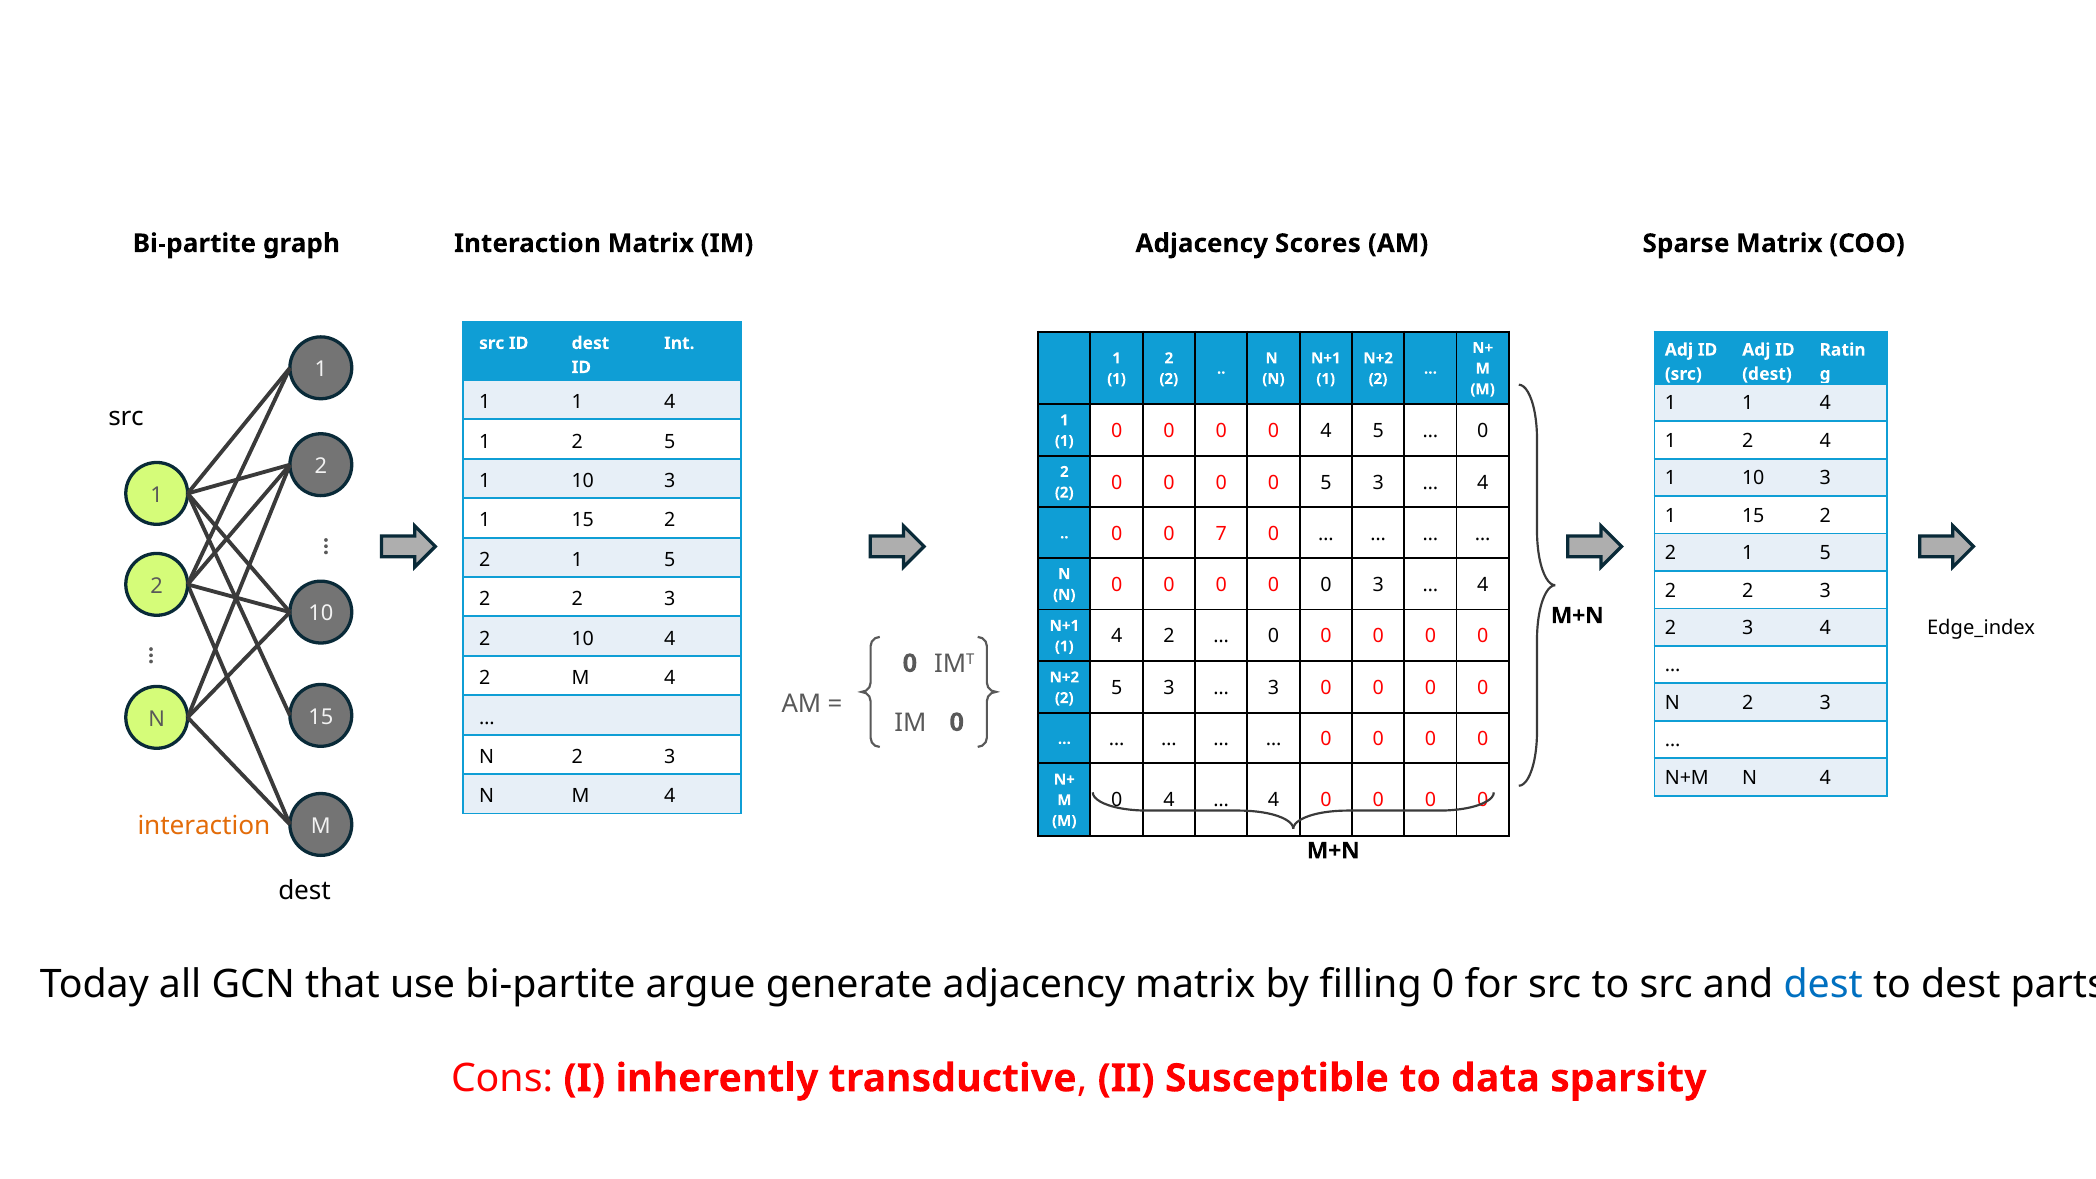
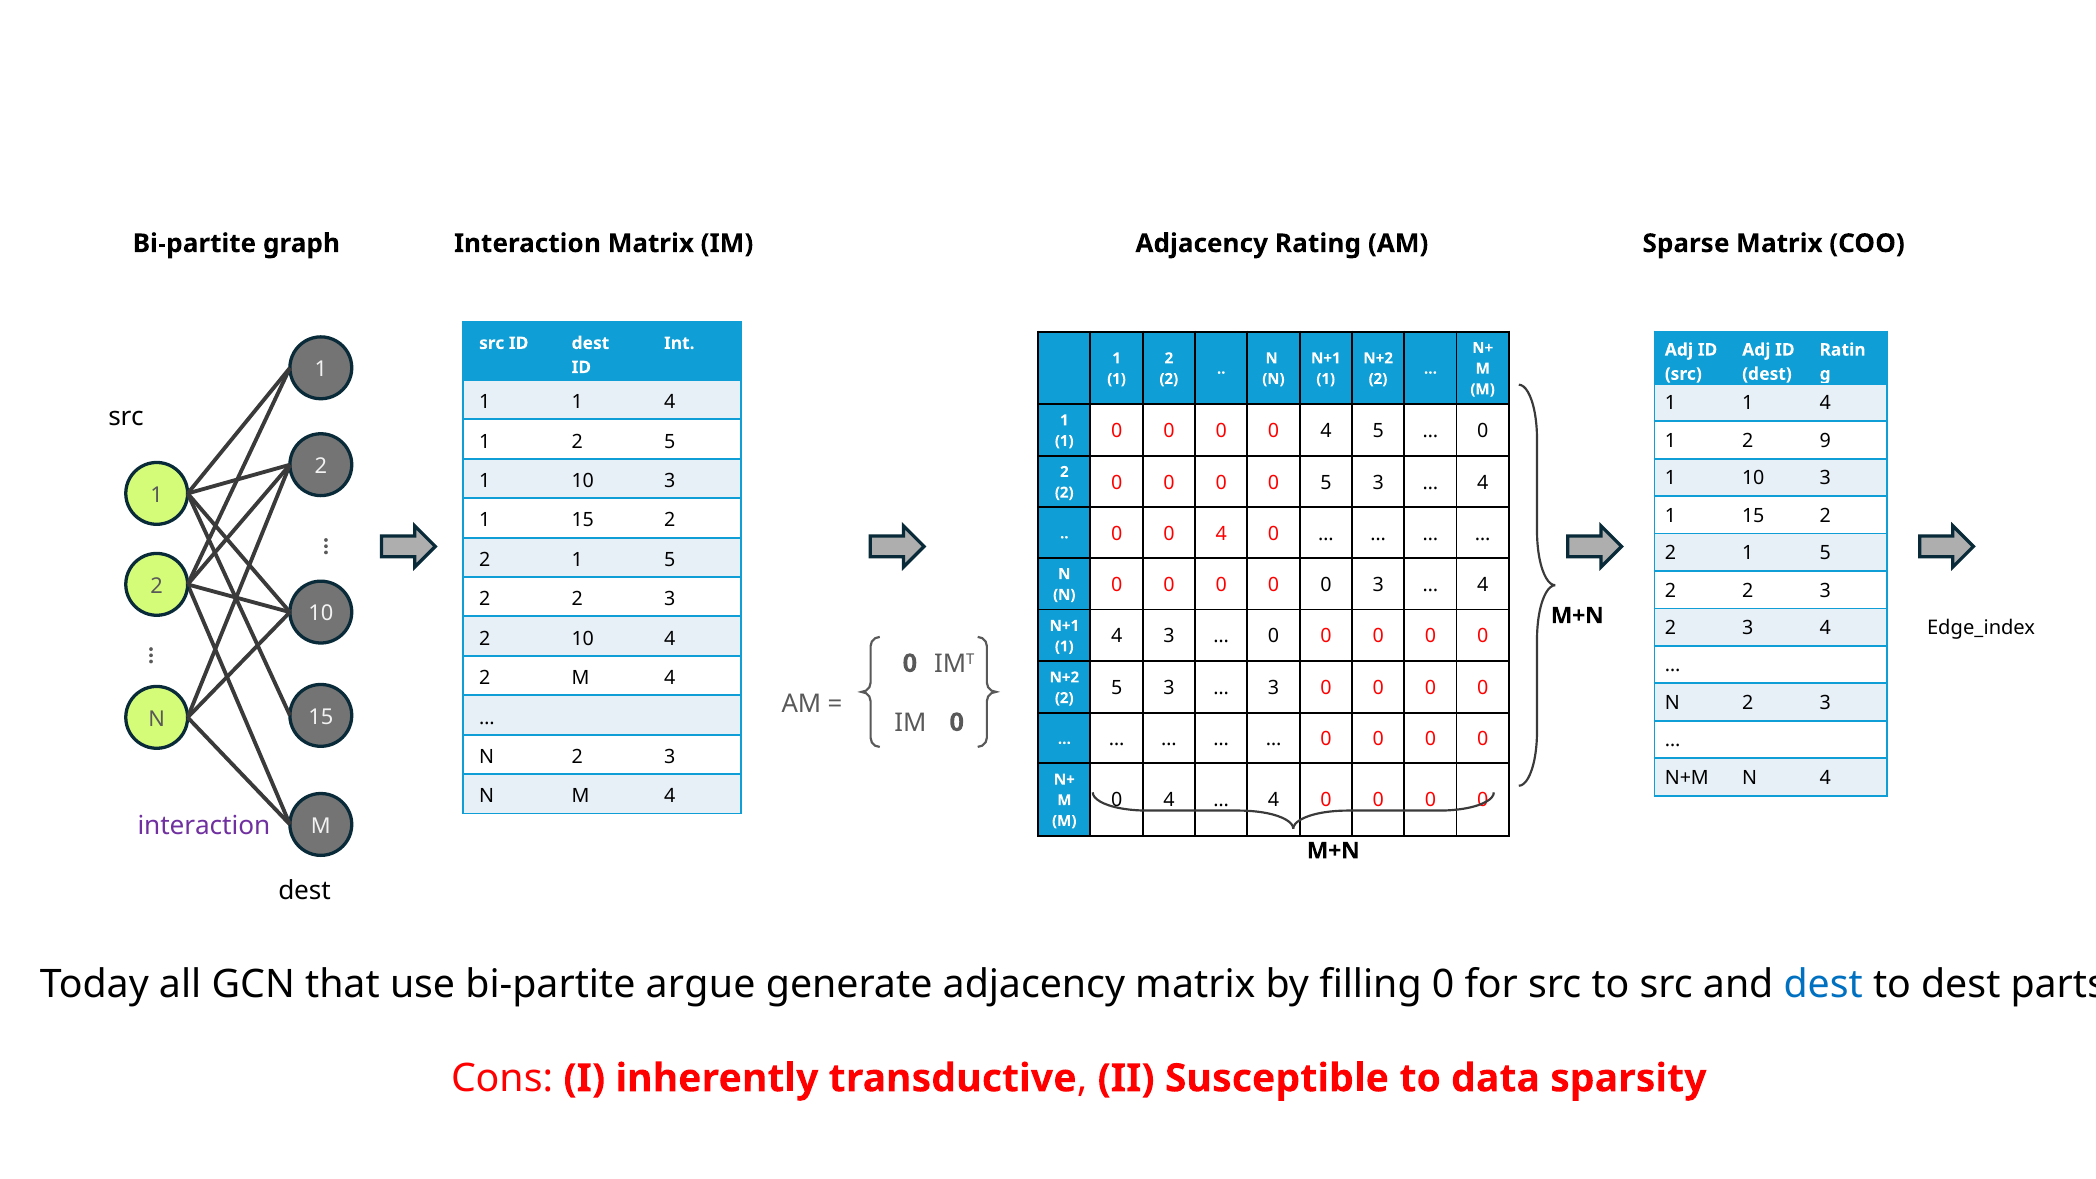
Scores: Scores -> Rating (1318, 243)
2 4: 4 -> 9 (1825, 441)
7: 7 -> 4 (1221, 534)
2: 2 -> 3 (1169, 636)
interaction colour: orange -> purple (204, 826)
